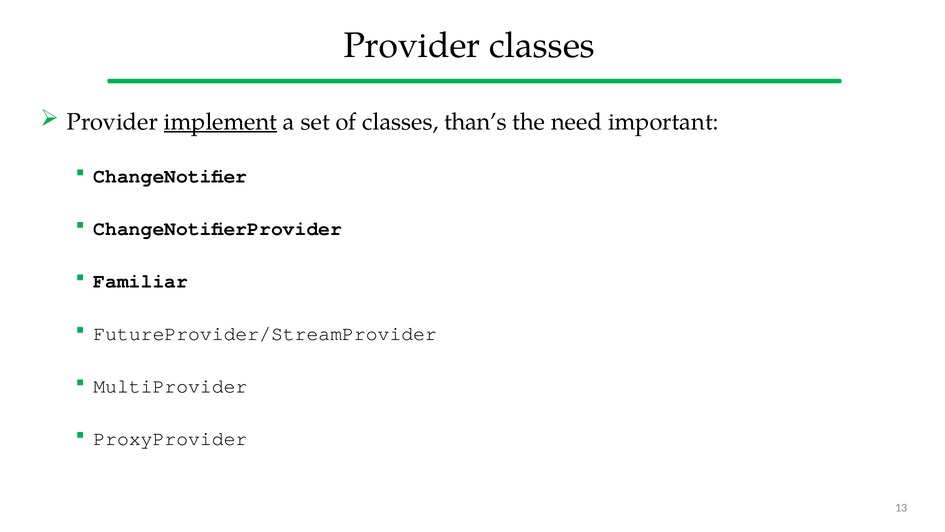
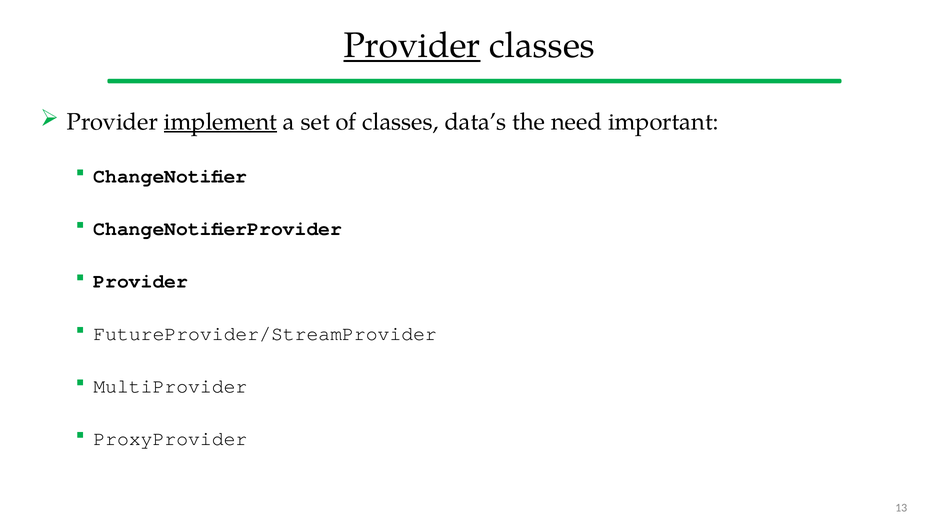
Provider underline: none -> present (412, 46)
than’s: than’s -> data’s (475, 122)
Familiar: Familiar -> Provider (141, 281)
